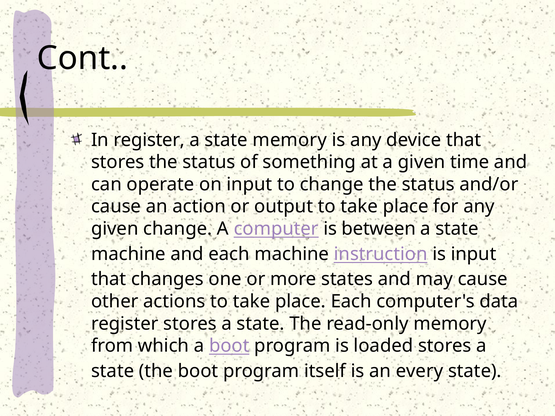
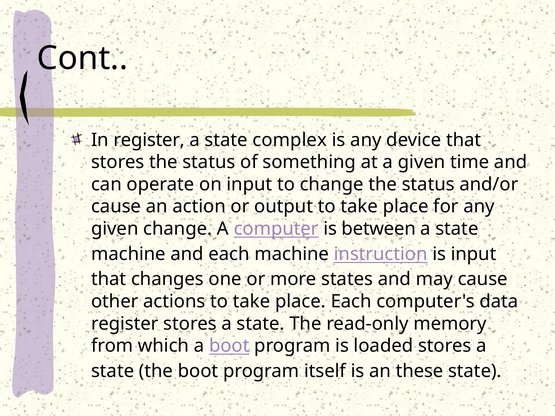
state memory: memory -> complex (290, 140)
every: every -> these (420, 371)
